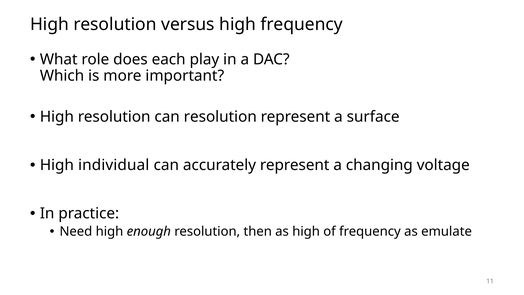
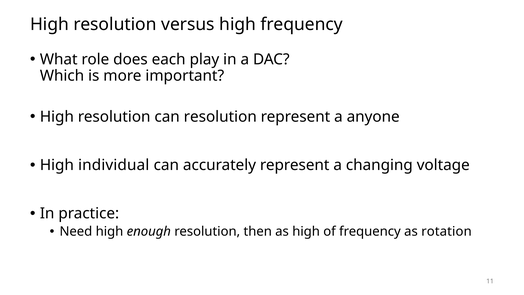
surface: surface -> anyone (373, 117)
emulate: emulate -> rotation (446, 231)
